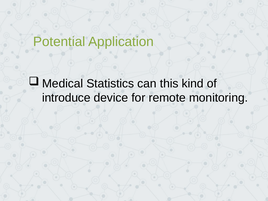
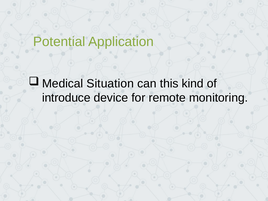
Statistics: Statistics -> Situation (110, 83)
